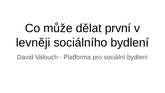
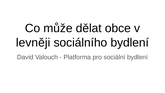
první: první -> obce (118, 28)
